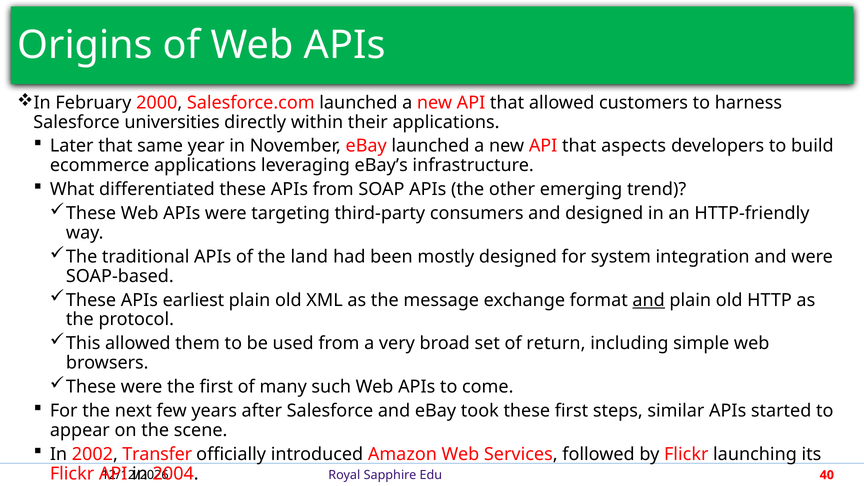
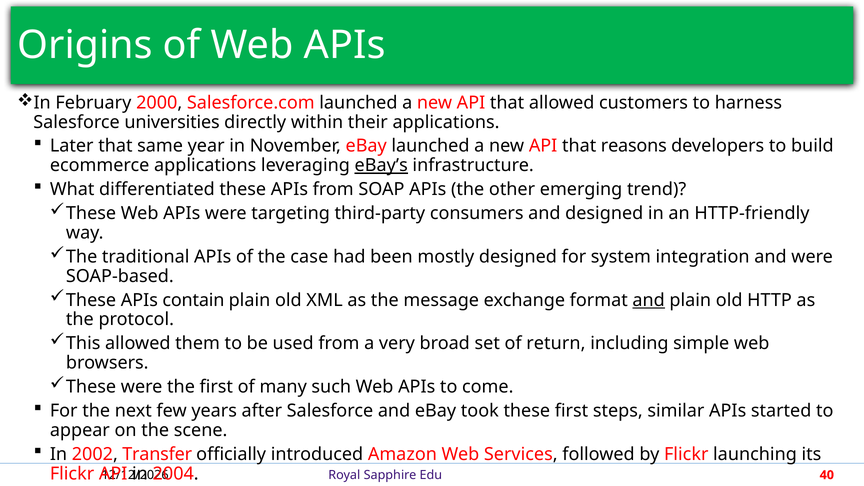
aspects: aspects -> reasons (634, 146)
eBay’s underline: none -> present (381, 165)
land: land -> case (309, 257)
earliest: earliest -> contain (193, 300)
